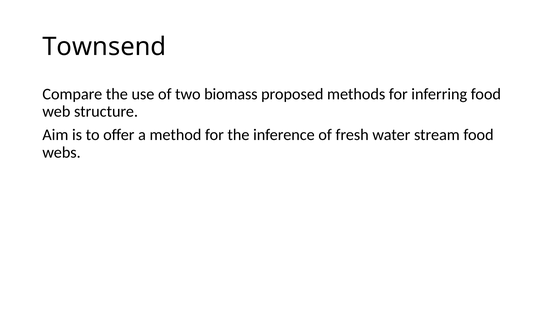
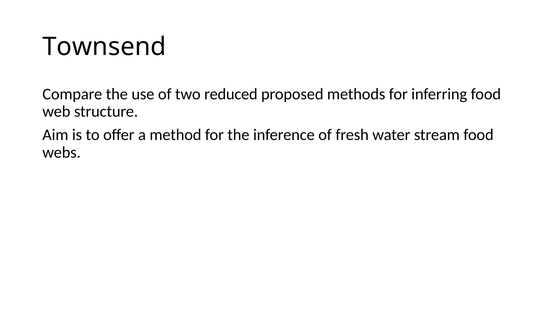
biomass: biomass -> reduced (231, 94)
